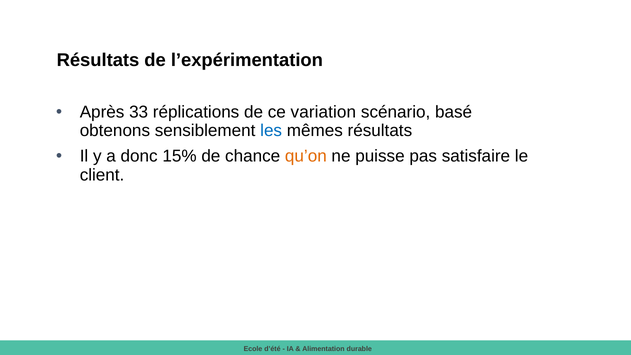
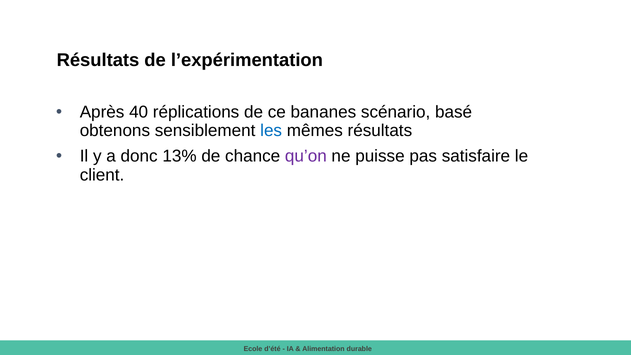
33: 33 -> 40 (139, 112)
variation: variation -> bananes (323, 112)
15%: 15% -> 13% (179, 156)
qu’on colour: orange -> purple (306, 156)
